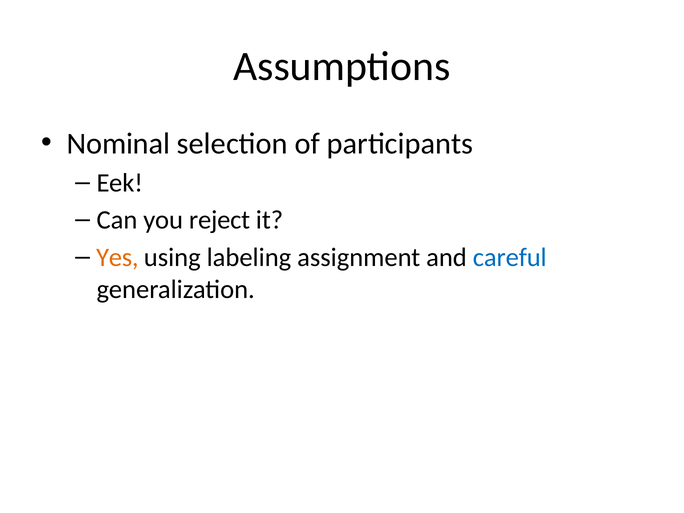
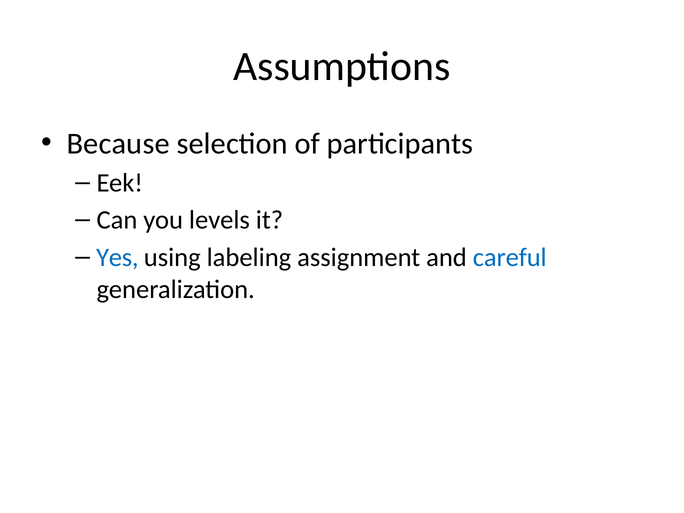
Nominal: Nominal -> Because (118, 143)
reject: reject -> levels (219, 220)
Yes colour: orange -> blue (117, 257)
